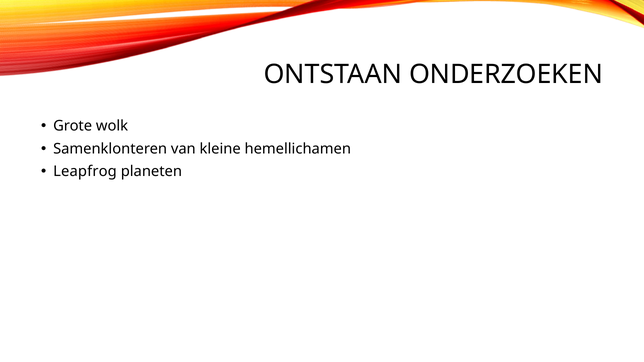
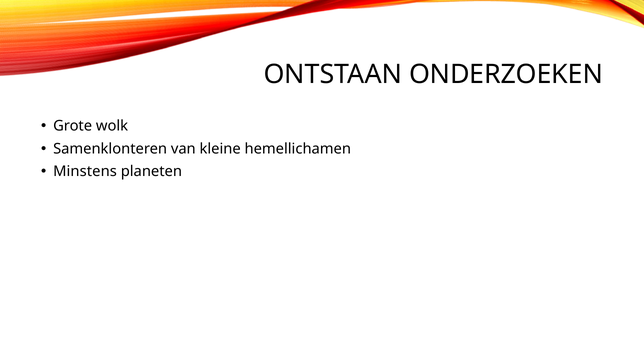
Leapfrog: Leapfrog -> Minstens (85, 171)
